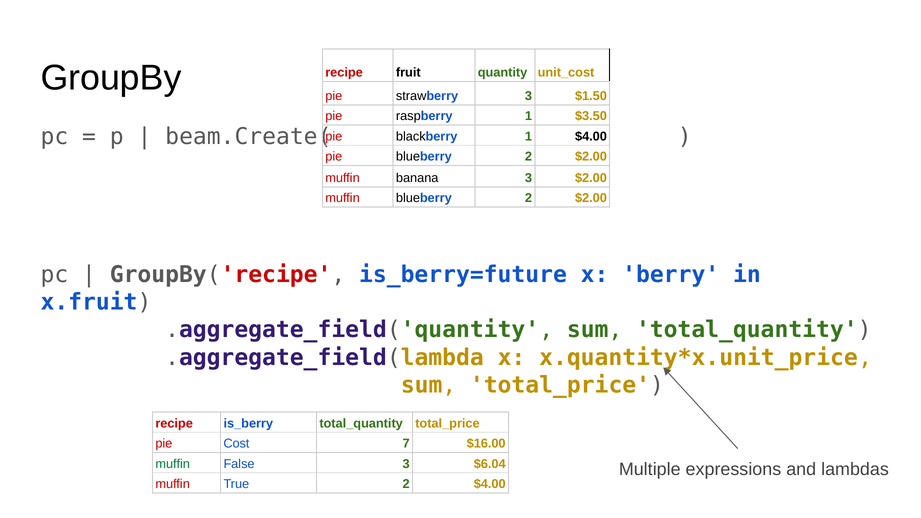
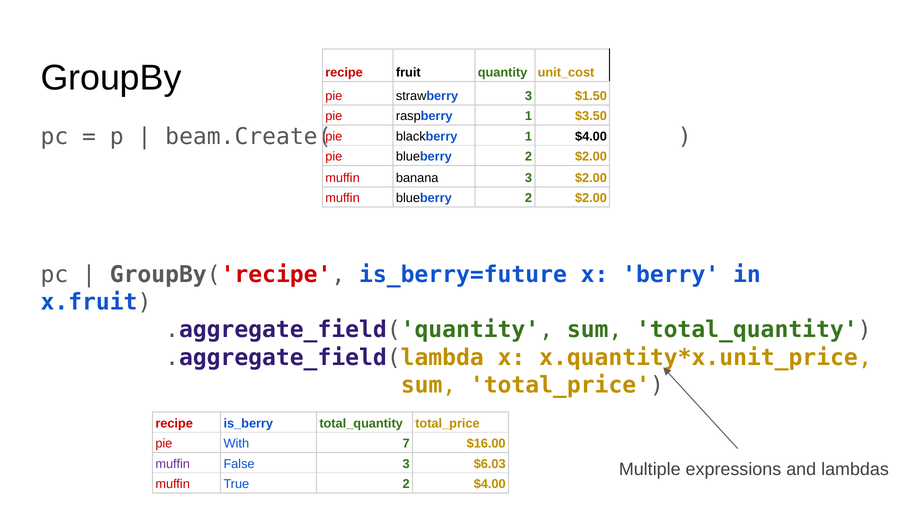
Cost: Cost -> With (236, 444)
muffin colour: green -> purple (173, 464)
$6.04: $6.04 -> $6.03 (490, 464)
